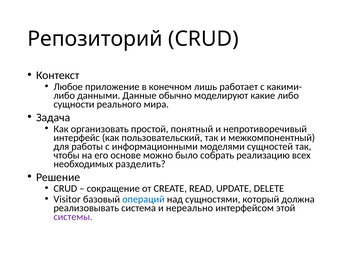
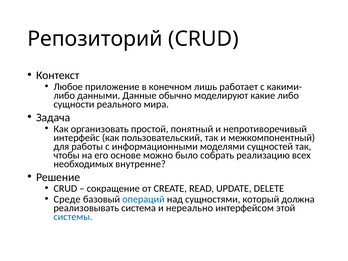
разделить: разделить -> внутренне (141, 164)
Visitor: Visitor -> Среде (67, 199)
системы colour: purple -> blue (73, 217)
